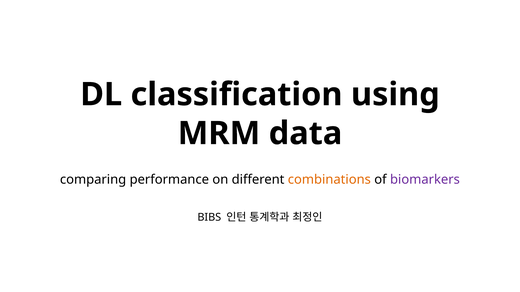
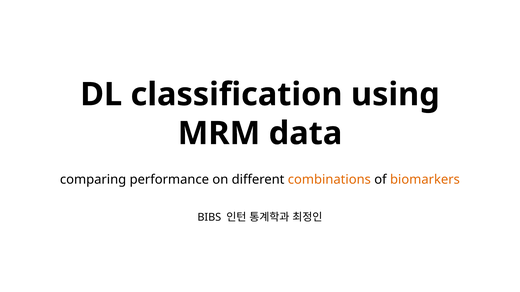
biomarkers colour: purple -> orange (425, 180)
